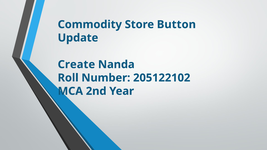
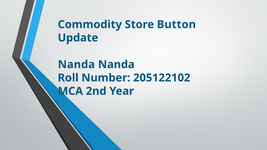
Create: Create -> Nanda (76, 65)
